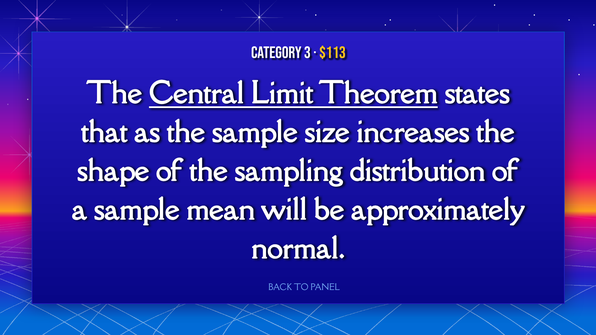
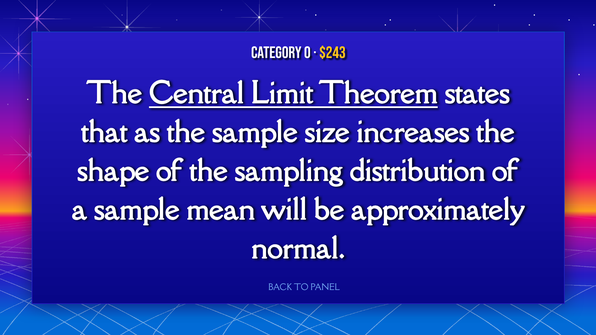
3: 3 -> 0 (307, 53)
$113: $113 -> $243 (332, 53)
